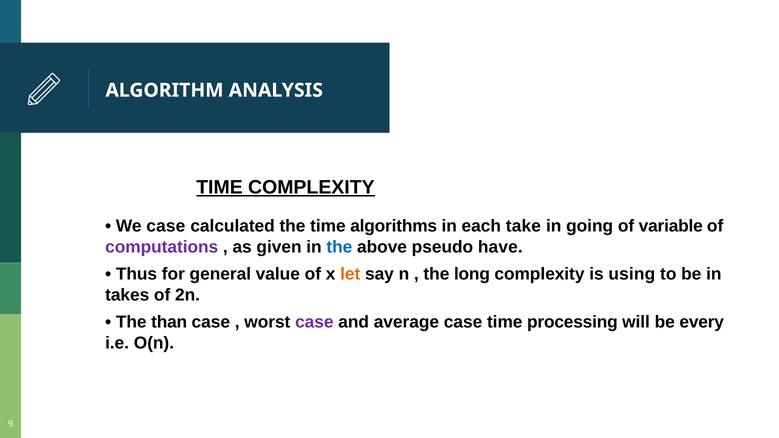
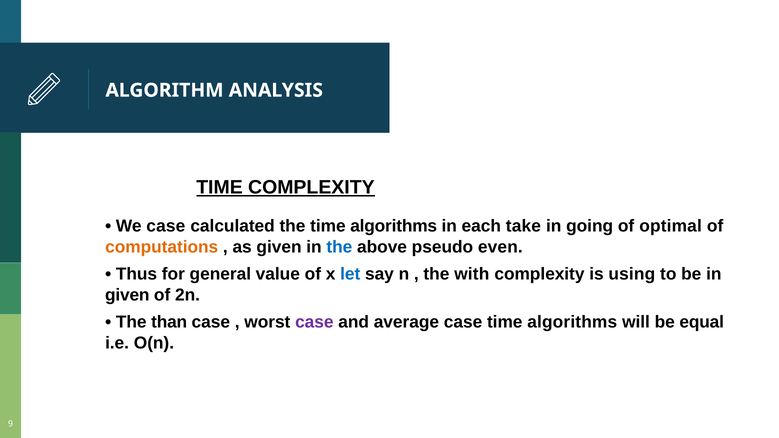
variable: variable -> optimal (671, 226)
computations colour: purple -> orange (162, 247)
have: have -> even (500, 247)
let colour: orange -> blue (350, 274)
long: long -> with (472, 274)
takes: takes -> given (127, 295)
case time processing: processing -> algorithms (572, 322)
every: every -> equal (702, 322)
